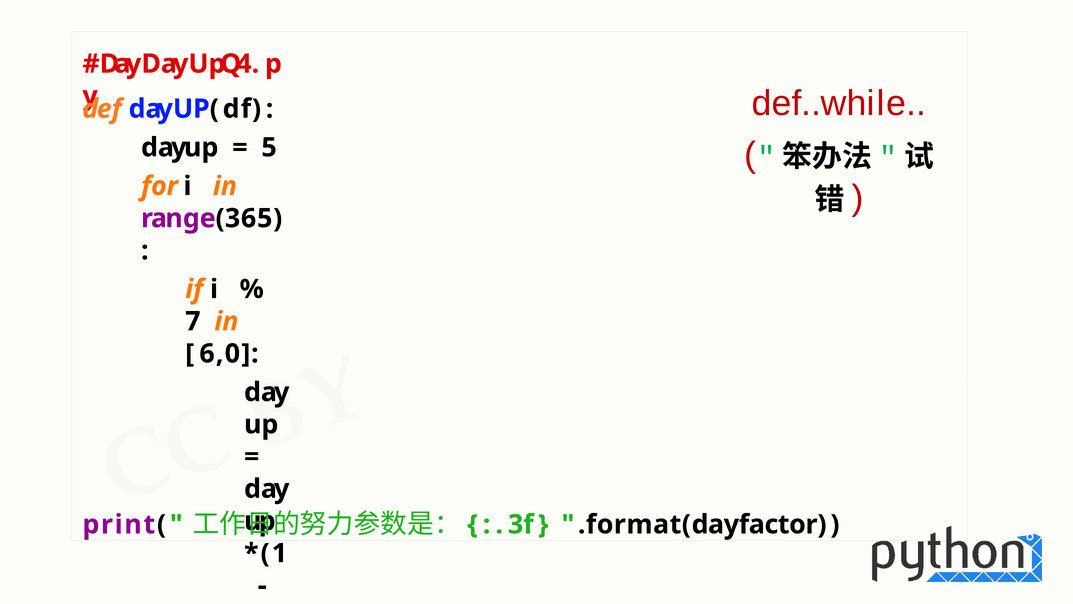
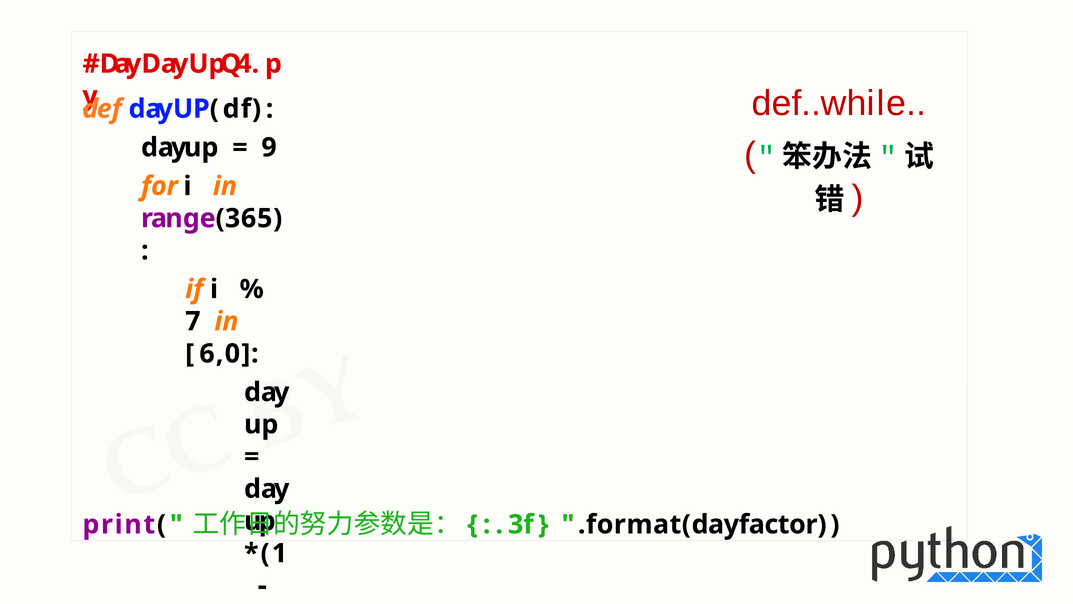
5: 5 -> 9 (269, 147)
